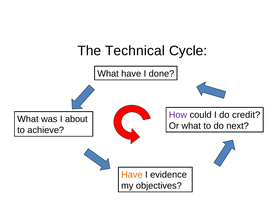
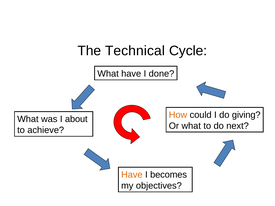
How colour: purple -> orange (178, 115)
credit: credit -> giving (246, 115)
evidence: evidence -> becomes (169, 175)
